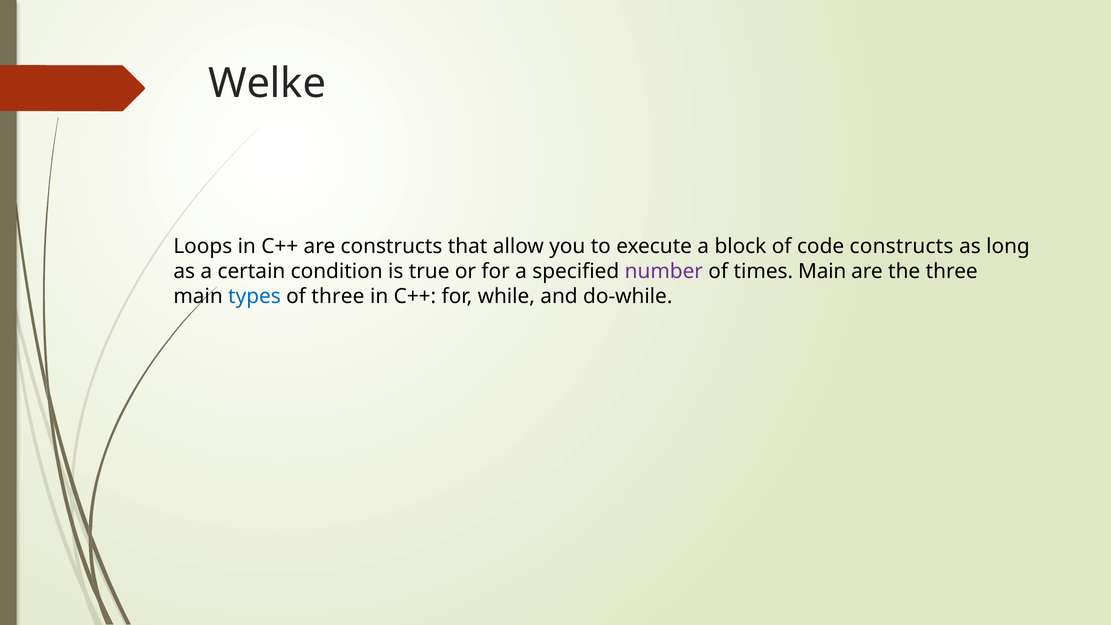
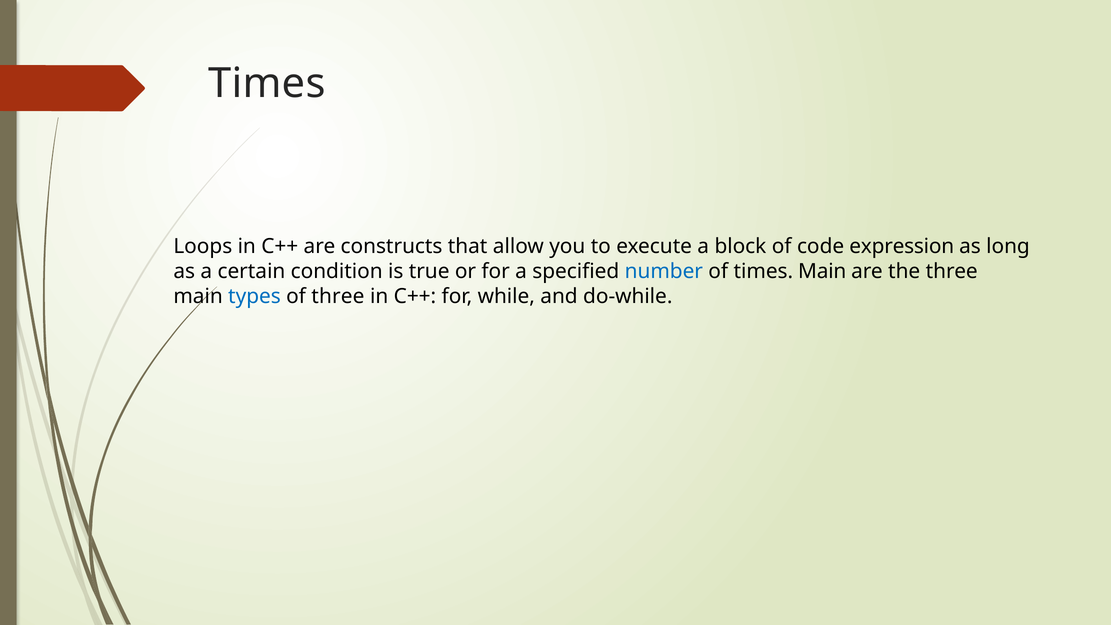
Welke: Welke -> Times (267, 84)
code constructs: constructs -> expression (902, 246)
number colour: purple -> blue (664, 271)
